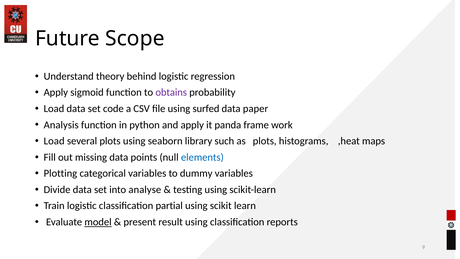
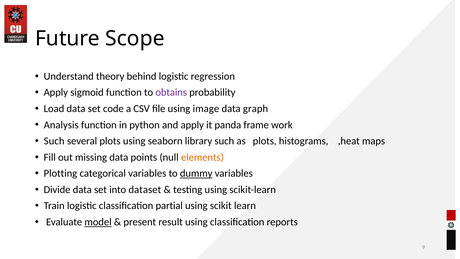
surfed: surfed -> image (206, 109)
paper: paper -> graph (256, 109)
Load: Load -> Such (54, 141)
elements colour: blue -> orange (202, 157)
dummy underline: none -> present (196, 173)
analyse: analyse -> dataset (145, 189)
